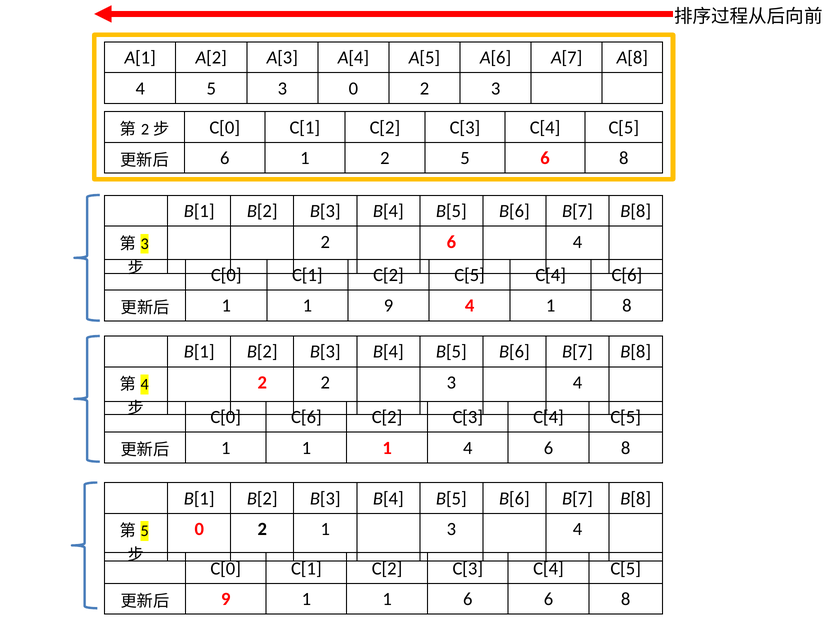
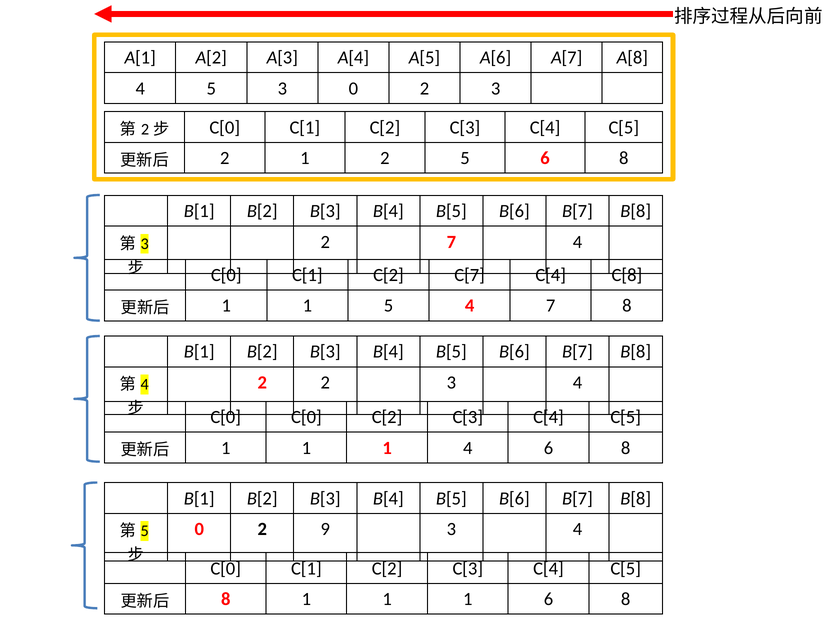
6: 6 -> 2 (225, 158)
2 6: 6 -> 7 (451, 242)
C[2 C[5: C[5 -> C[7 (470, 275)
C[4 C[6: C[6 -> C[8 (627, 275)
1 9: 9 -> 5 (389, 306)
4 1: 1 -> 7 (551, 306)
C[0 C[6: C[6 -> C[0 (306, 417)
2 1: 1 -> 9 (325, 529)
9: 9 -> 8 (226, 599)
6: 6 -> 1 (468, 599)
